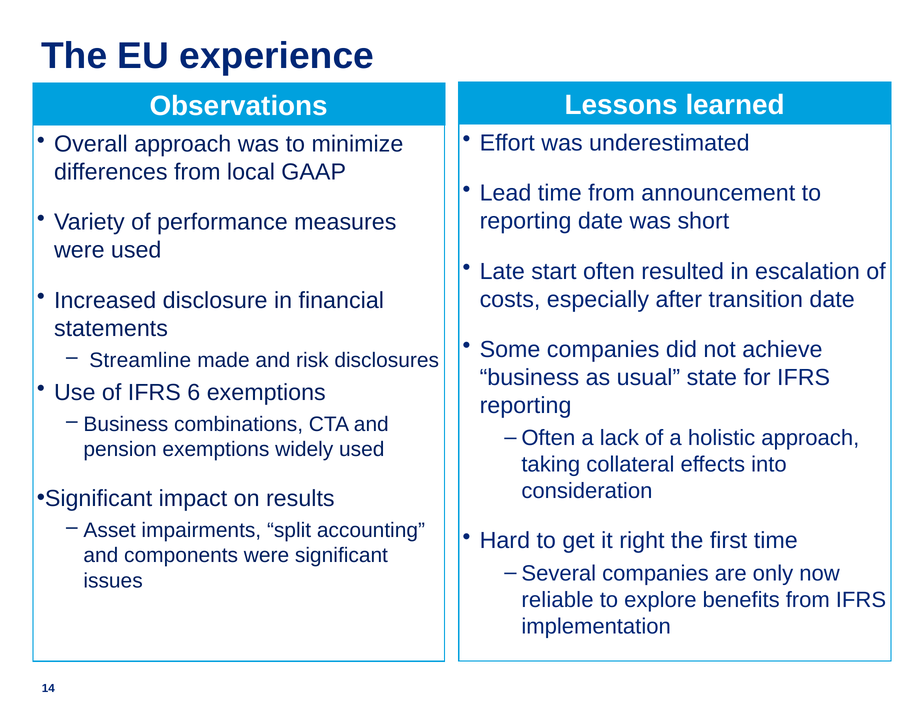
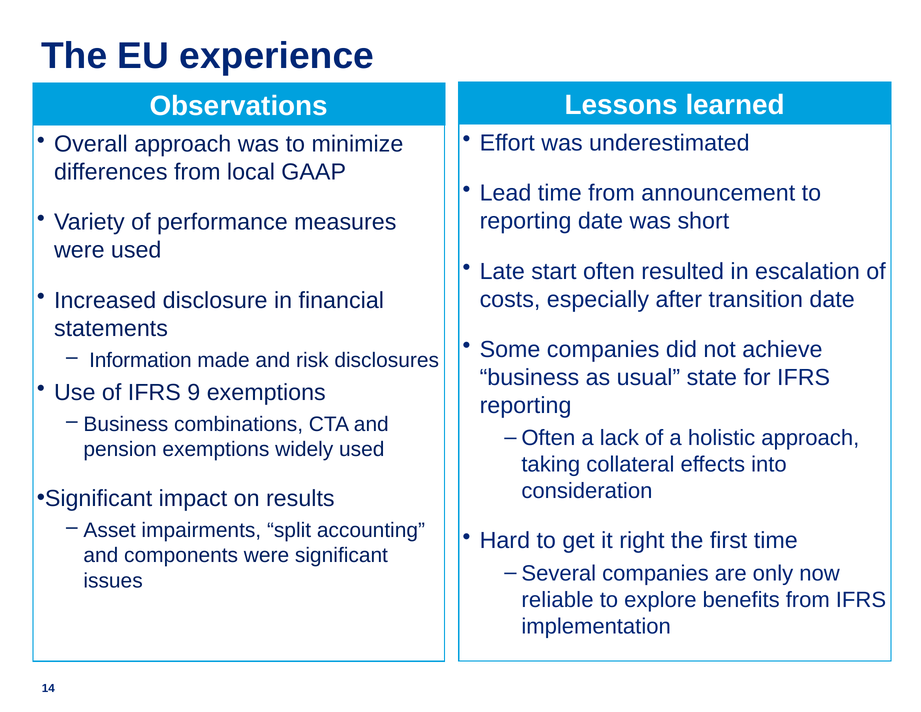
Streamline: Streamline -> Information (140, 360)
6: 6 -> 9 (194, 392)
